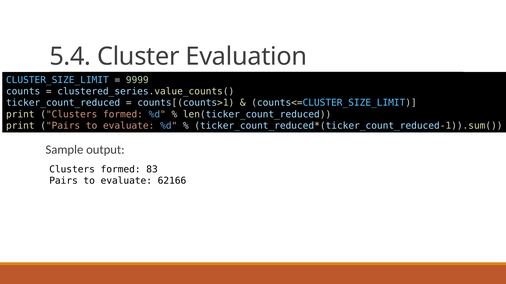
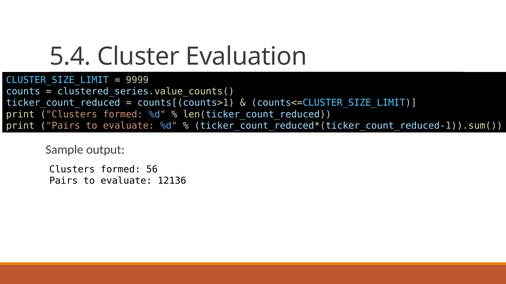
83: 83 -> 56 (152, 170)
62166: 62166 -> 12136 (172, 181)
